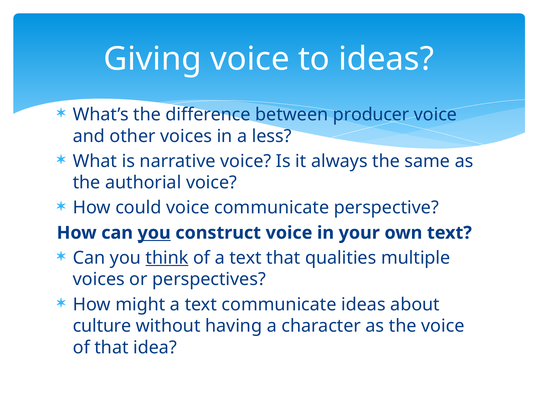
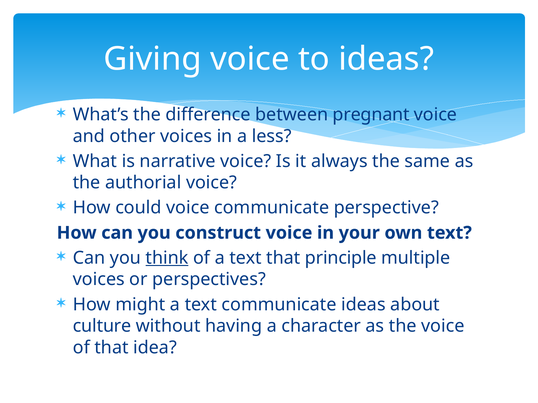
producer: producer -> pregnant (371, 115)
you underline: present -> none (154, 233)
qualities: qualities -> principle (341, 258)
